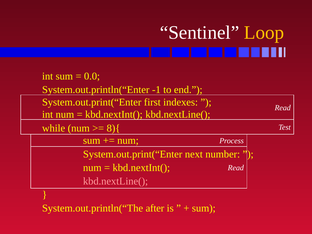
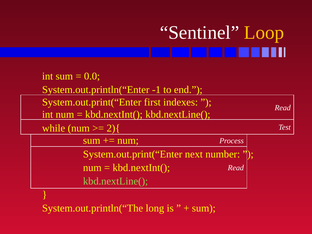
8){: 8){ -> 2){ (113, 128)
kbd.nextLine( colour: pink -> light green (116, 181)
after: after -> long (155, 208)
